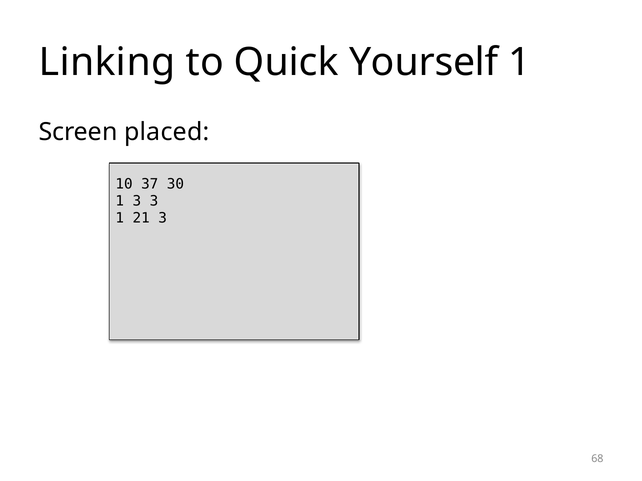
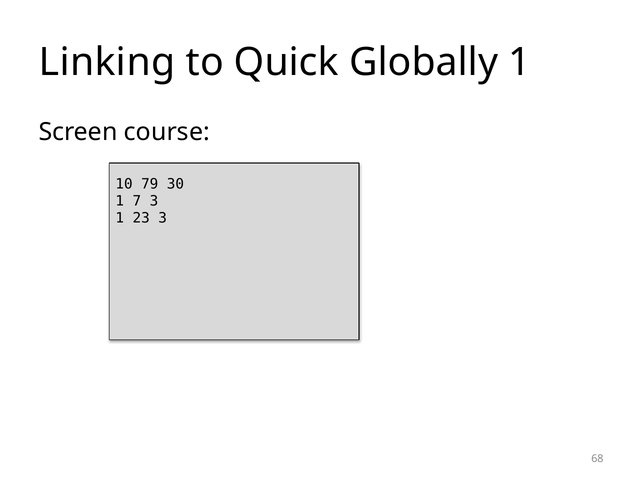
Yourself: Yourself -> Globally (424, 62)
placed: placed -> course (167, 132)
37: 37 -> 79 (150, 184)
1 3: 3 -> 7 (137, 201)
21: 21 -> 23 (141, 218)
